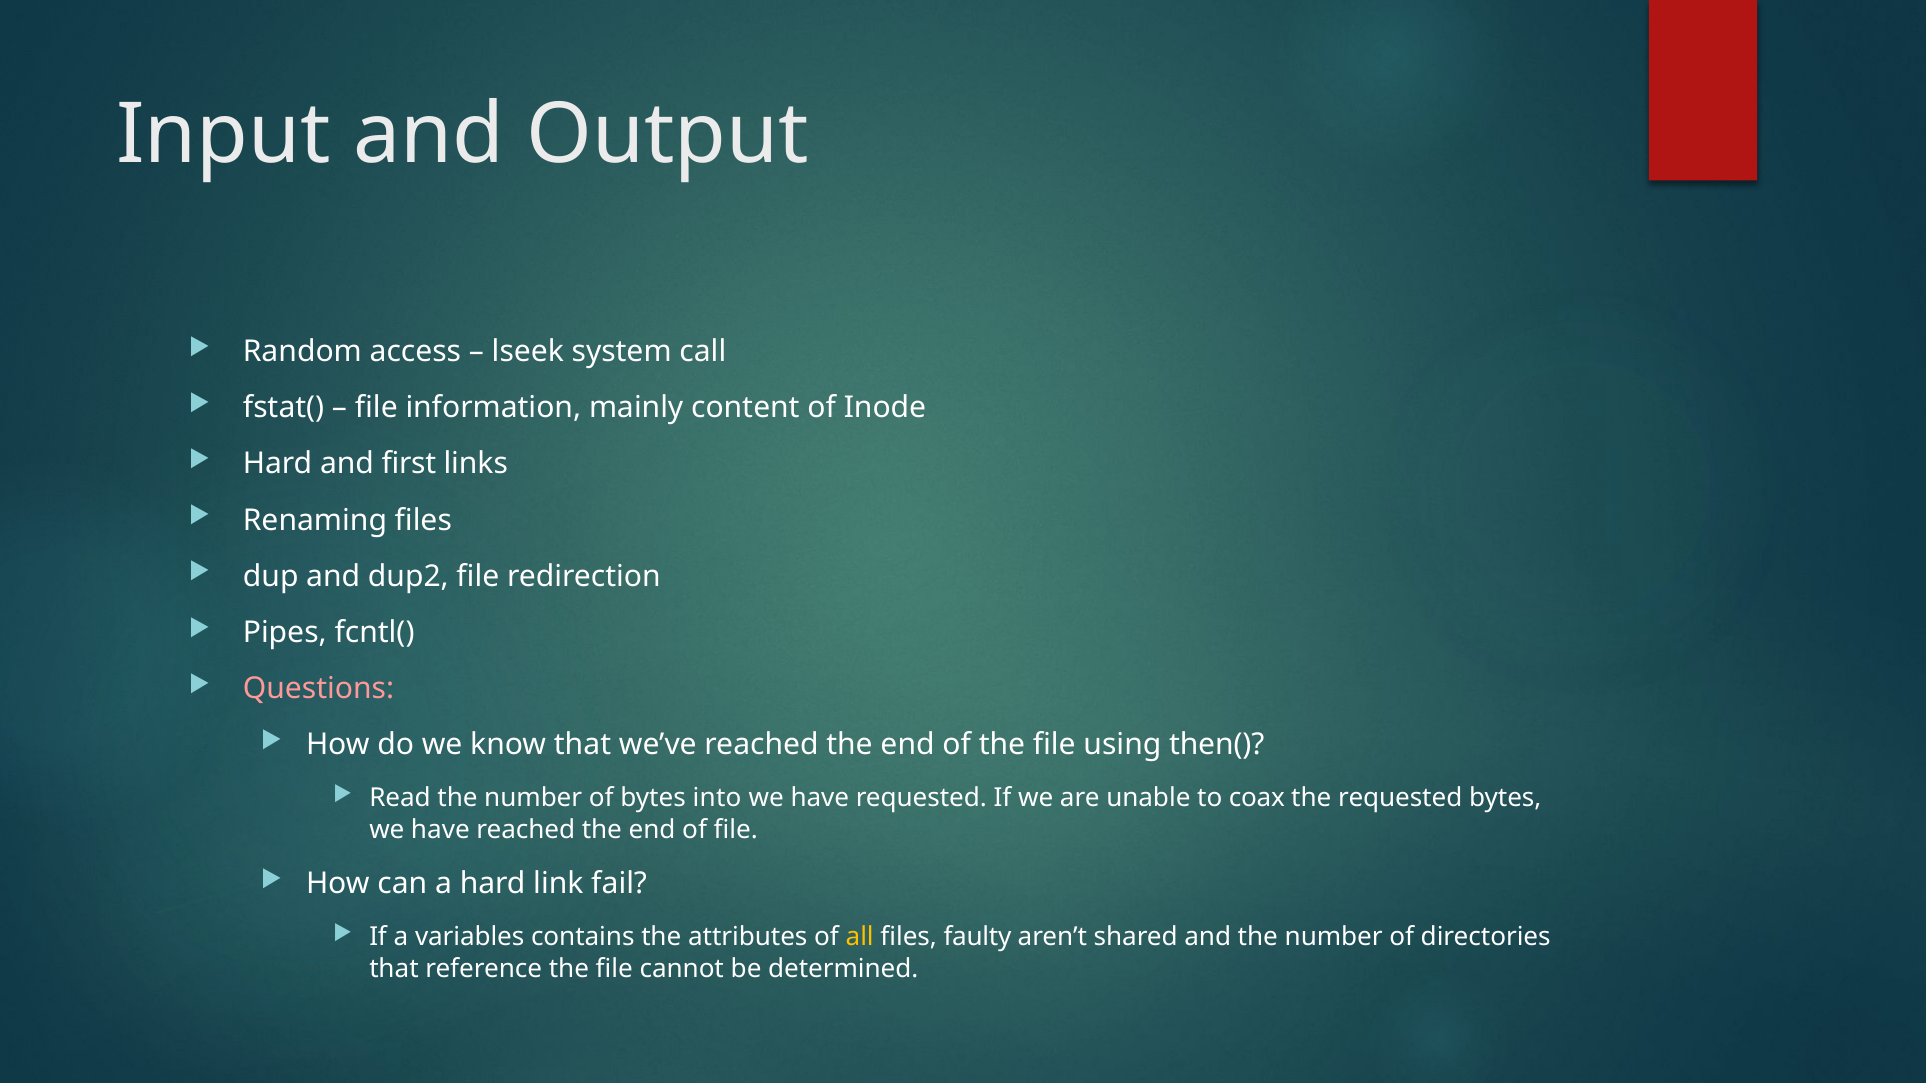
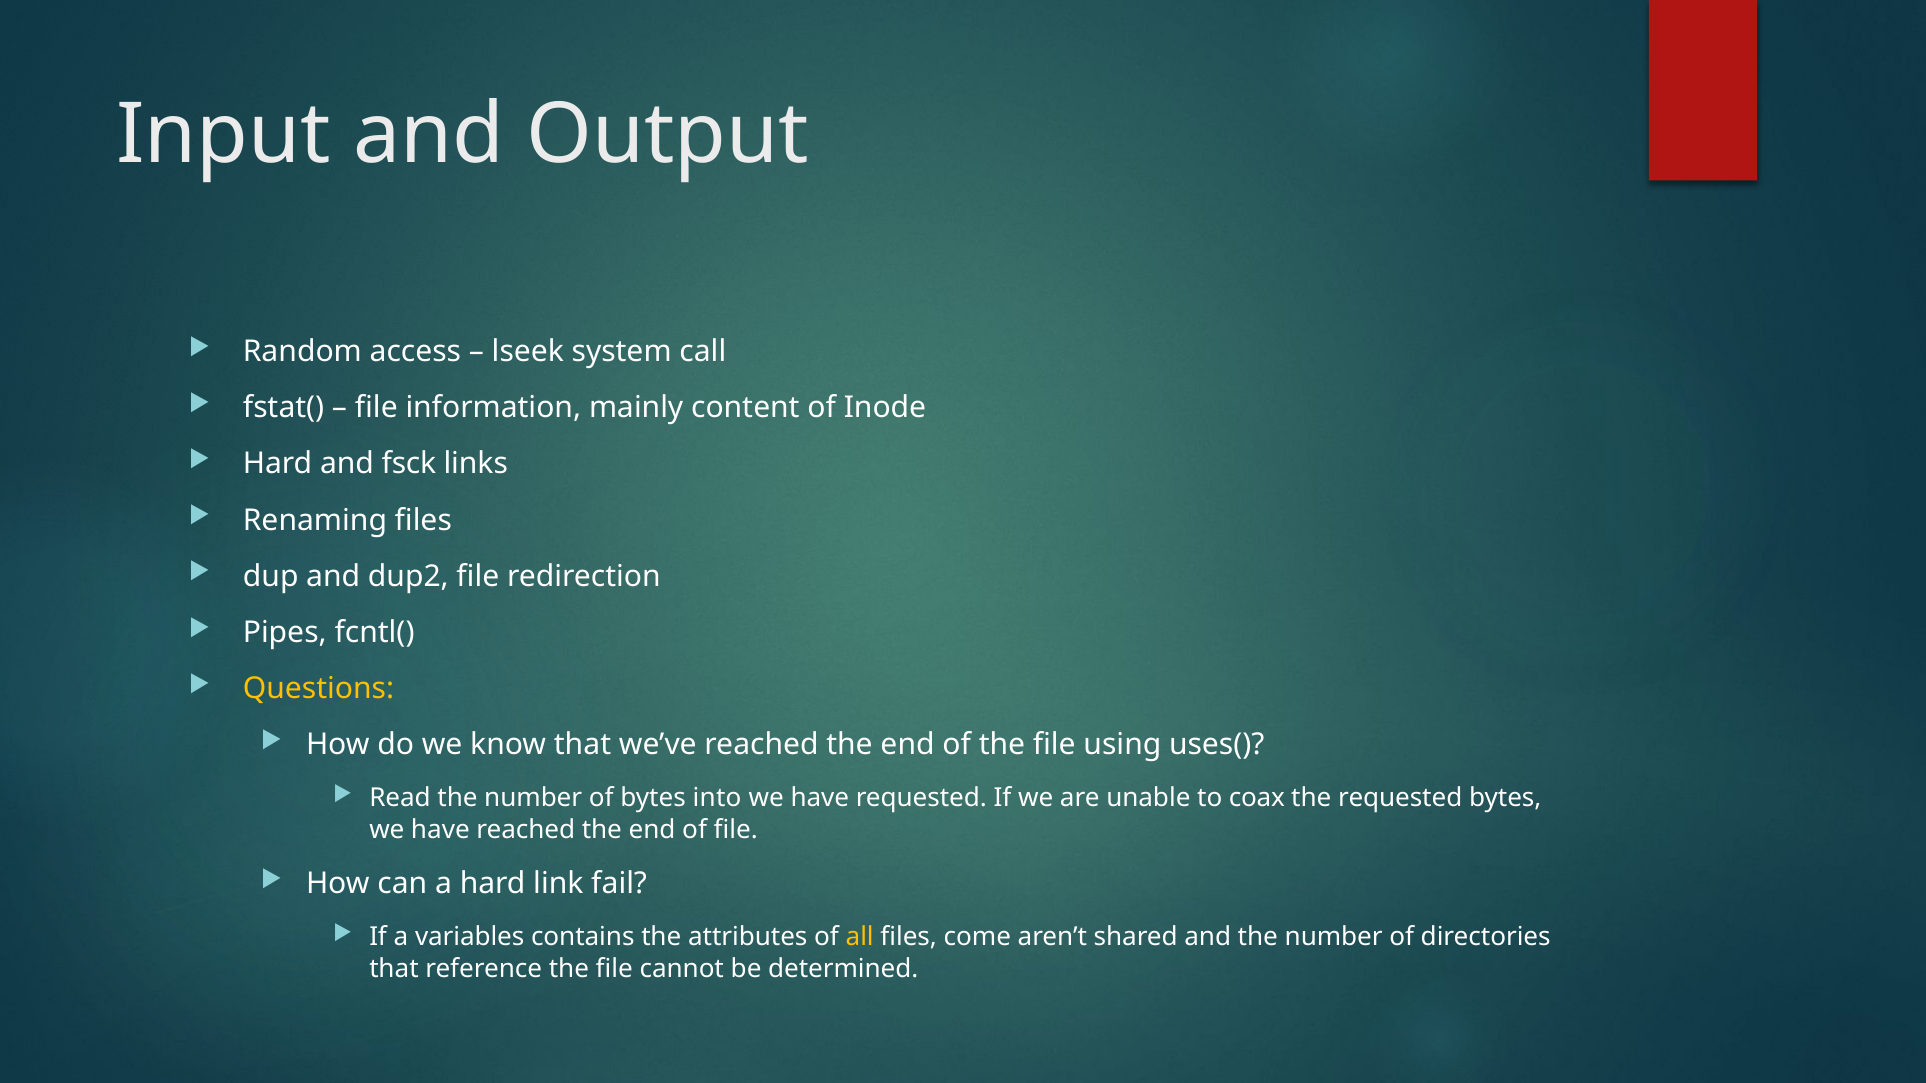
first: first -> fsck (409, 464)
Questions colour: pink -> yellow (319, 689)
then(: then( -> uses( (1217, 745)
faulty: faulty -> come (977, 937)
